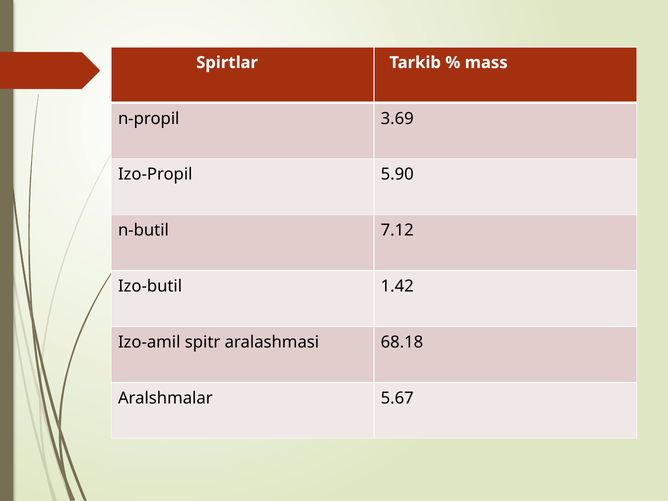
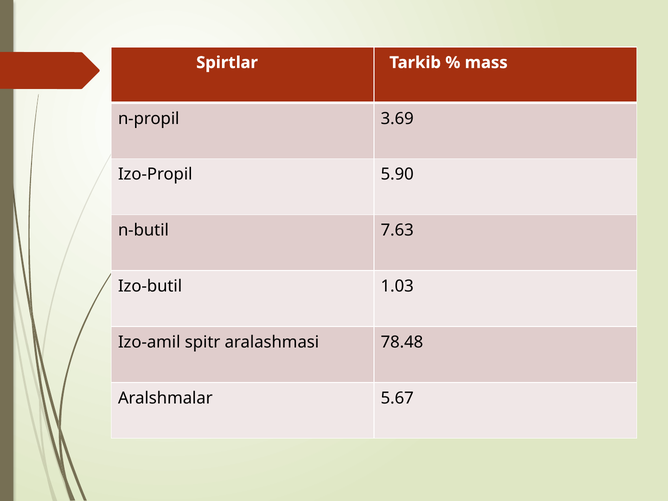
7.12: 7.12 -> 7.63 (397, 230)
1.42: 1.42 -> 1.03 (397, 286)
68.18: 68.18 -> 78.48 (402, 342)
